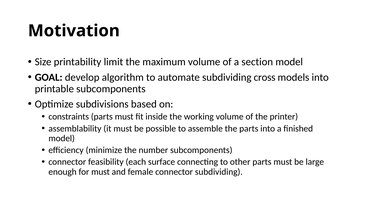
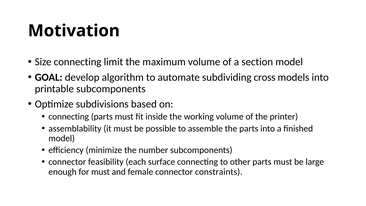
Size printability: printability -> connecting (78, 62)
constraints: constraints -> connecting (69, 117)
connector subdividing: subdividing -> constraints (219, 172)
